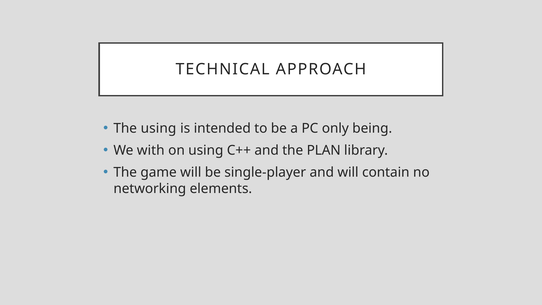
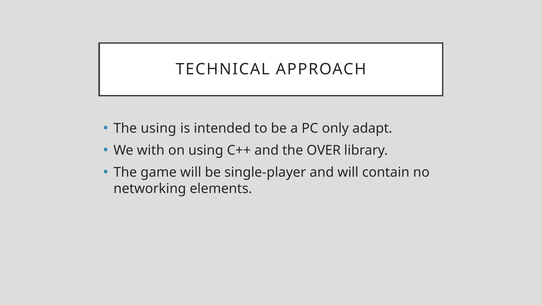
being: being -> adapt (372, 128)
PLAN: PLAN -> OVER (324, 150)
